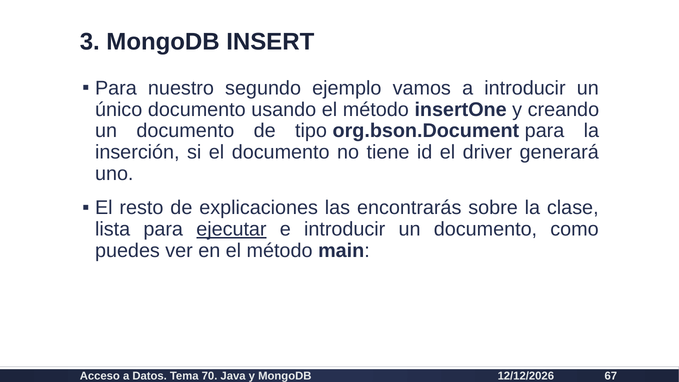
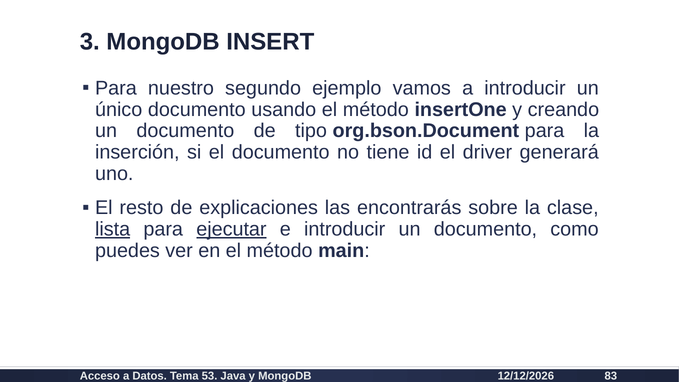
lista underline: none -> present (113, 229)
70: 70 -> 53 (210, 376)
67: 67 -> 83 (611, 376)
